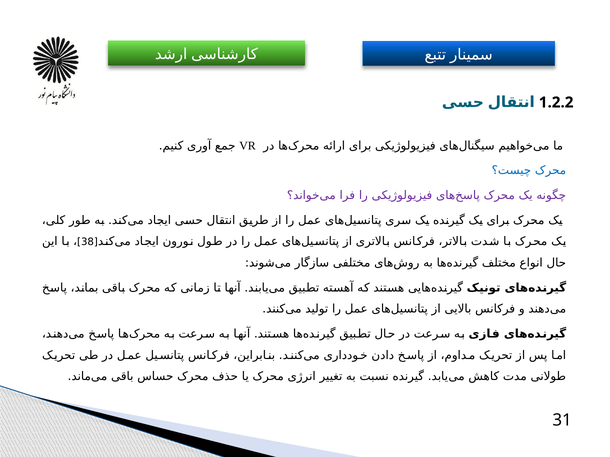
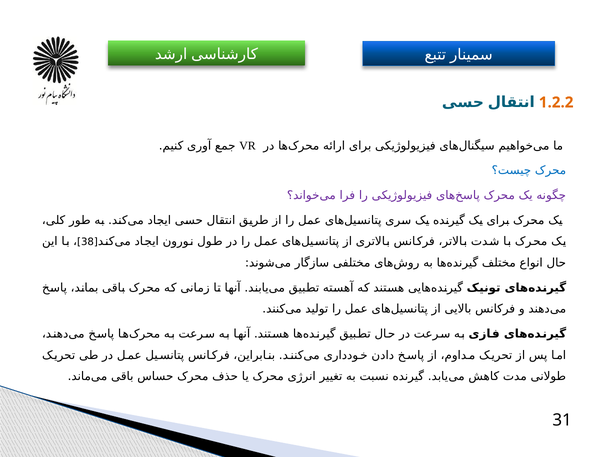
1.2.2 colour: black -> orange (556, 102)
